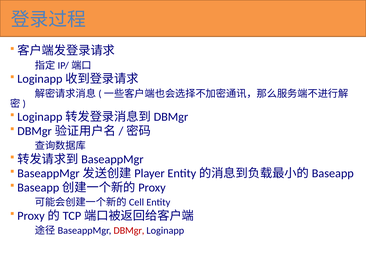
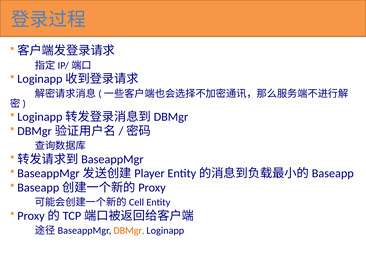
DBMgr colour: red -> orange (129, 231)
